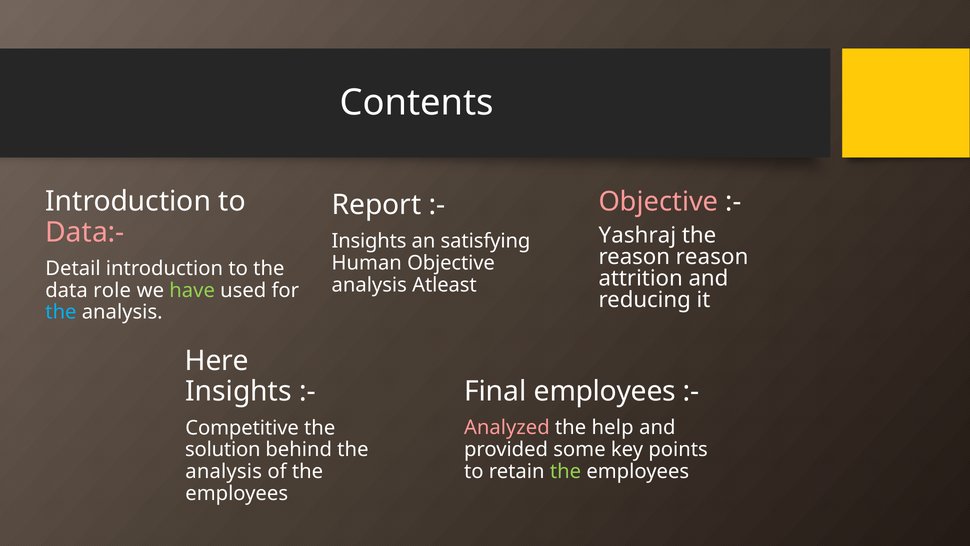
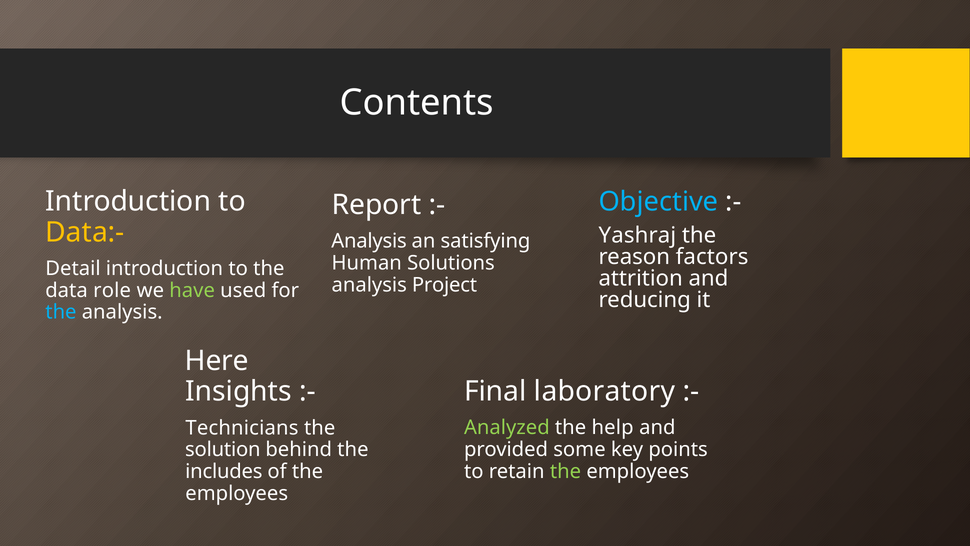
Objective colour: pink -> light blue (658, 202)
Data:- colour: pink -> yellow (85, 232)
Insights: Insights -> Analysis (369, 241)
reason reason: reason -> factors (712, 257)
Human Objective: Objective -> Solutions (451, 263)
Atleast: Atleast -> Project (445, 285)
Final employees: employees -> laboratory (605, 391)
Analyzed colour: pink -> light green (507, 427)
Competitive: Competitive -> Technicians (242, 428)
analysis: analysis -> includes (224, 471)
